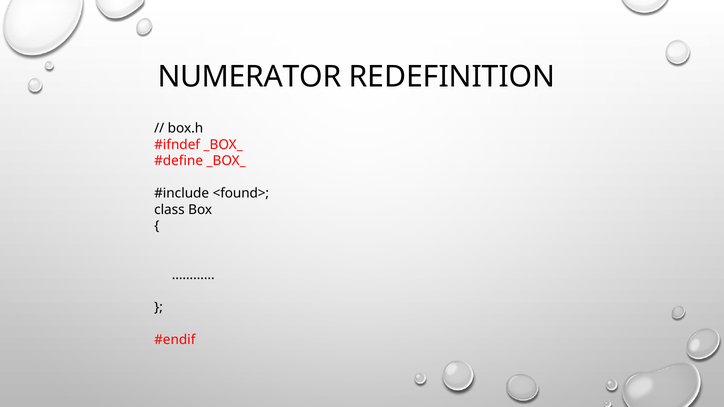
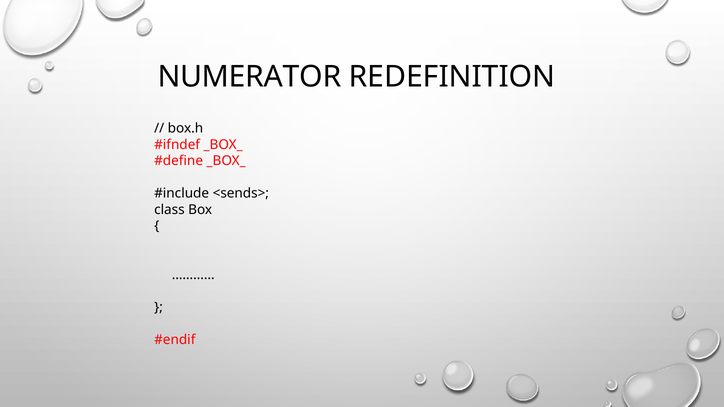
<found>: <found> -> <sends> (241, 194)
